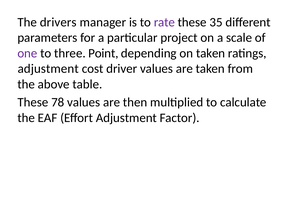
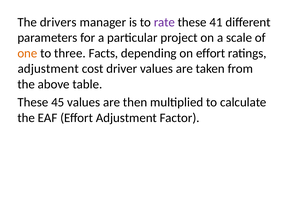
35: 35 -> 41 (216, 22)
one colour: purple -> orange (27, 53)
Point: Point -> Facts (103, 53)
on taken: taken -> effort (211, 53)
78: 78 -> 45 (58, 102)
